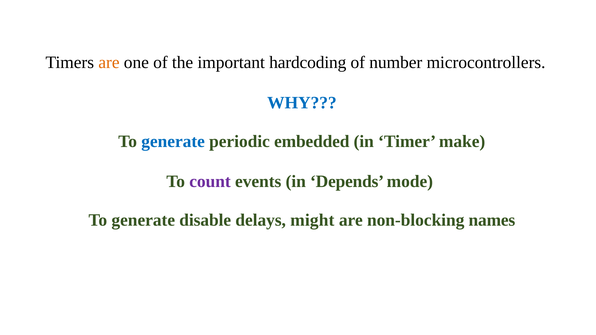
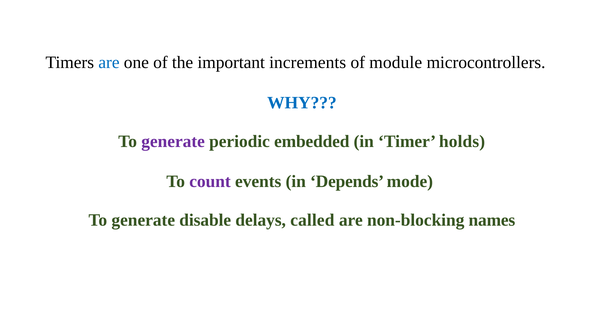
are colour: orange -> blue (109, 62)
hardcoding: hardcoding -> increments (308, 62)
number: number -> module (396, 62)
generate colour: blue -> purple (173, 142)
make: make -> holds (462, 142)
might: might -> called (312, 220)
